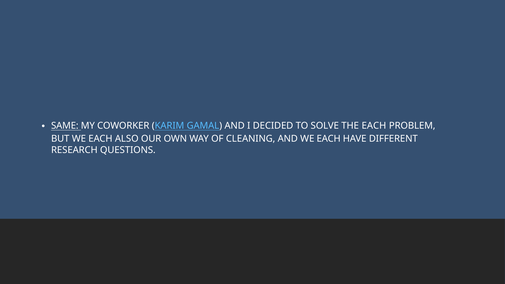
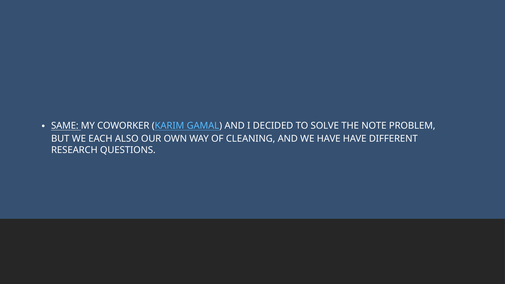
THE EACH: EACH -> NOTE (374, 126)
AND WE EACH: EACH -> HAVE (329, 139)
